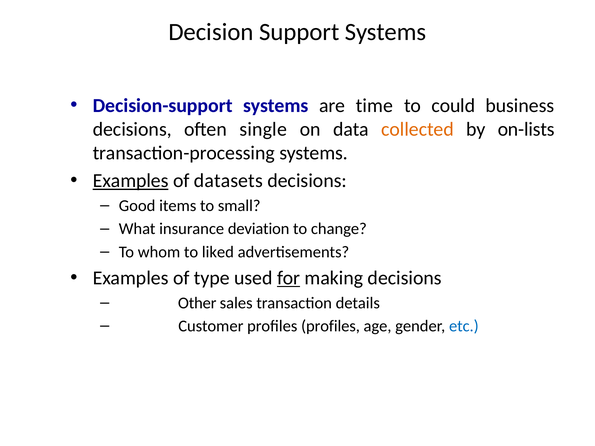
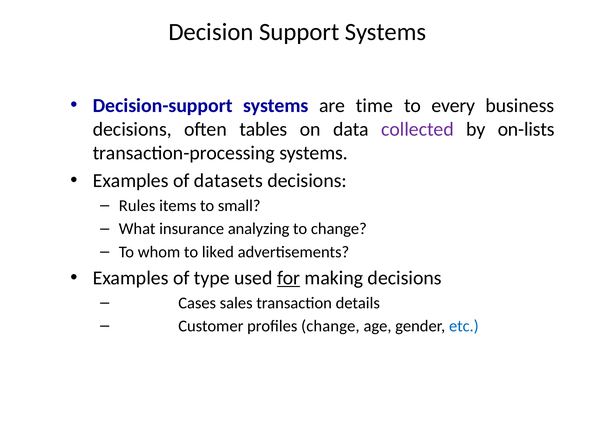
could: could -> every (453, 106)
single: single -> tables (263, 129)
collected colour: orange -> purple (417, 129)
Examples underline: present -> none (131, 181)
Good: Good -> Rules (137, 206)
deviation: deviation -> analyzing (259, 229)
Other: Other -> Cases (197, 303)
profiles profiles: profiles -> change (330, 326)
